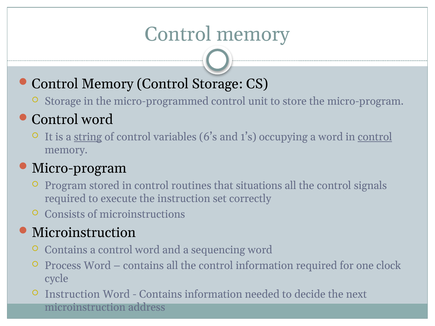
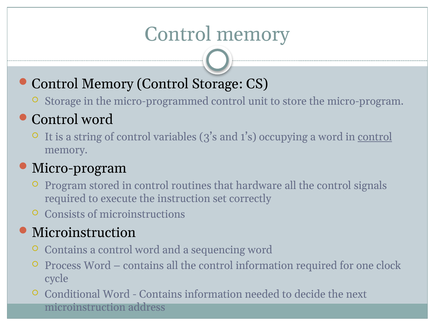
string underline: present -> none (88, 137)
6’s: 6’s -> 3’s (208, 137)
situations: situations -> hardware (259, 186)
Instruction: Instruction -> Conditional (72, 295)
